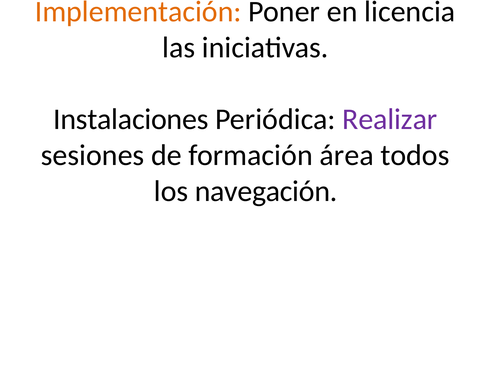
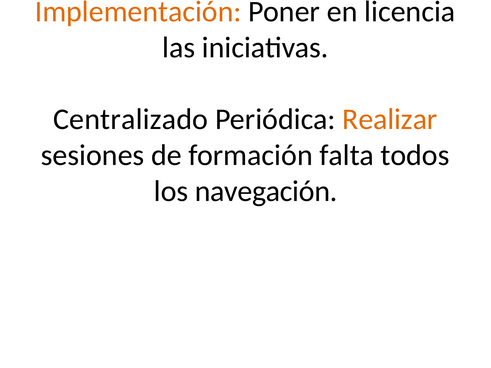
Instalaciones: Instalaciones -> Centralizado (131, 120)
Realizar colour: purple -> orange (390, 120)
área: área -> falta (347, 156)
